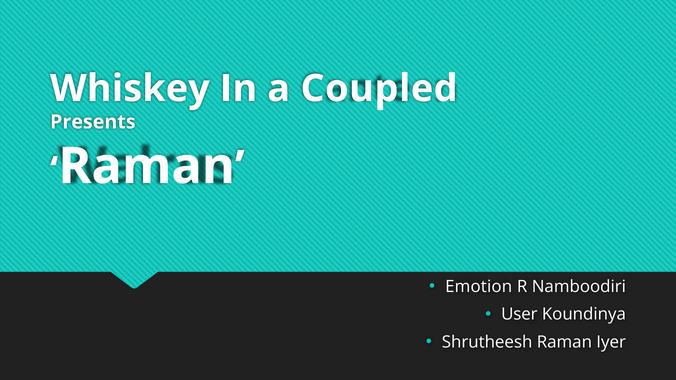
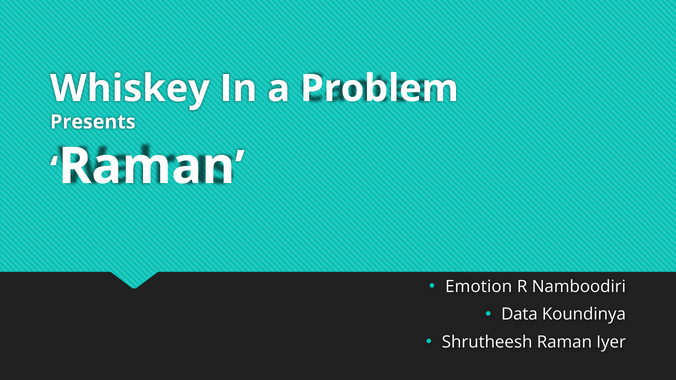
Coupled: Coupled -> Problem (379, 89)
User: User -> Data (519, 315)
